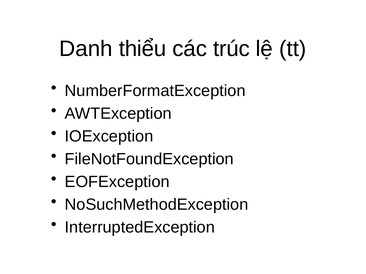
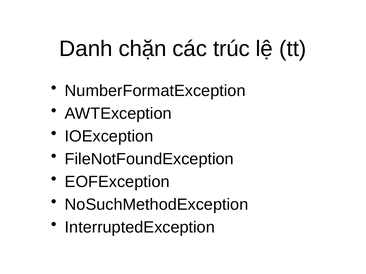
thiểu: thiểu -> chặn (143, 49)
